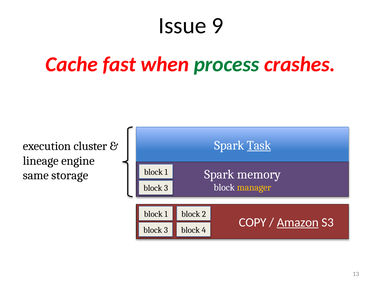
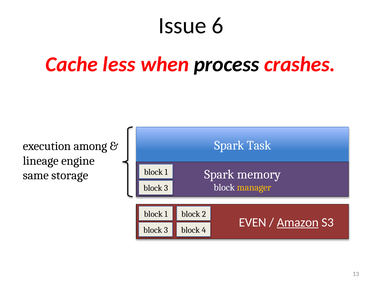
9: 9 -> 6 (218, 26)
fast: fast -> less (119, 64)
process colour: green -> black (227, 64)
Task underline: present -> none (259, 145)
cluster: cluster -> among (90, 146)
COPY: COPY -> EVEN (253, 222)
